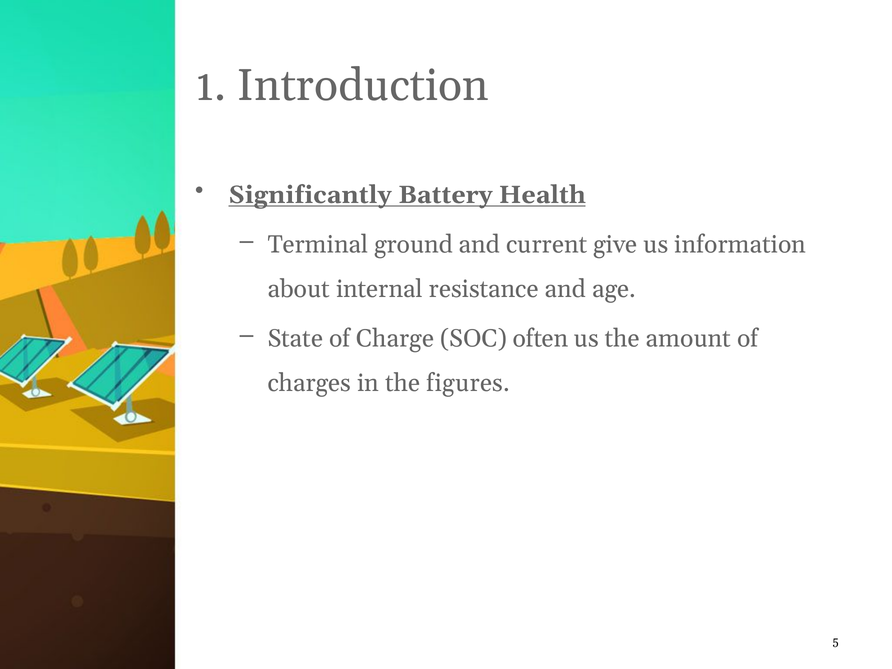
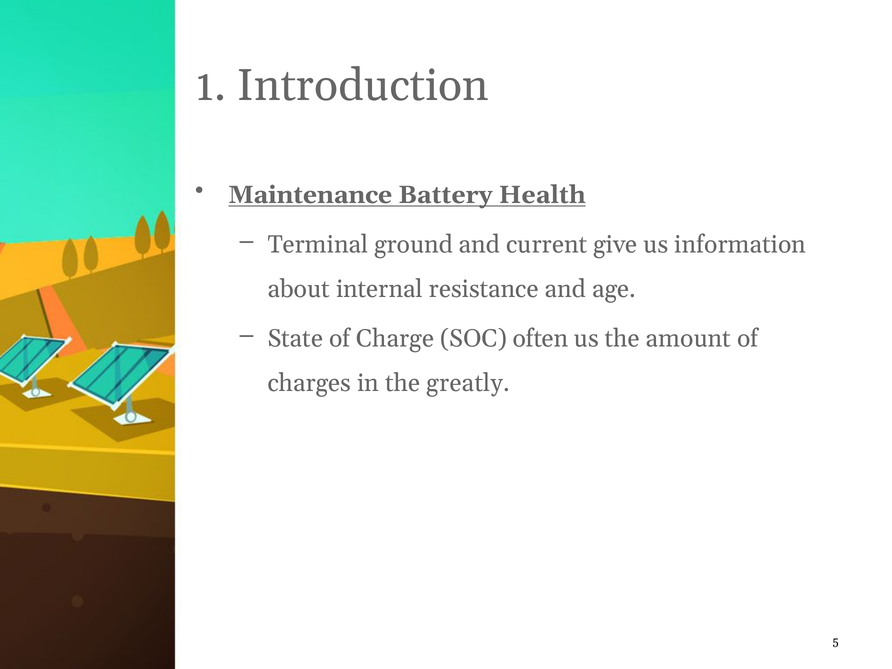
Significantly: Significantly -> Maintenance (310, 195)
figures: figures -> greatly (468, 383)
